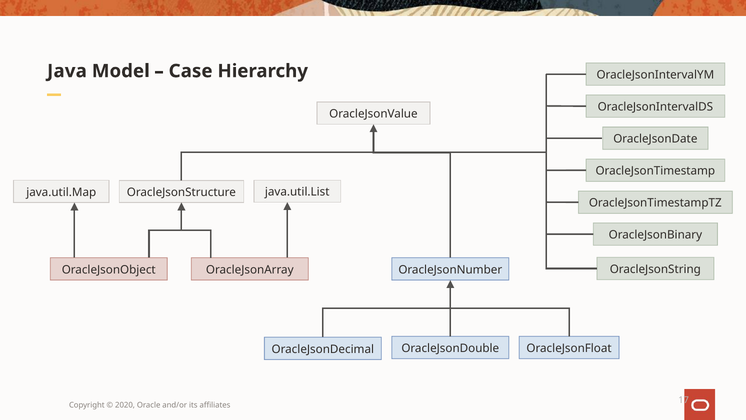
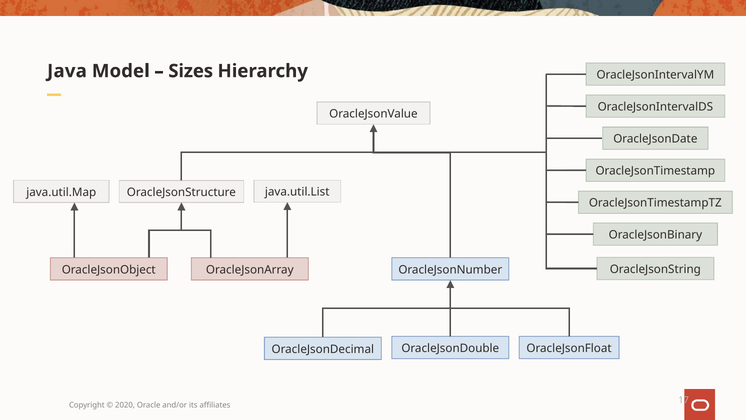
Case: Case -> Sizes (191, 71)
